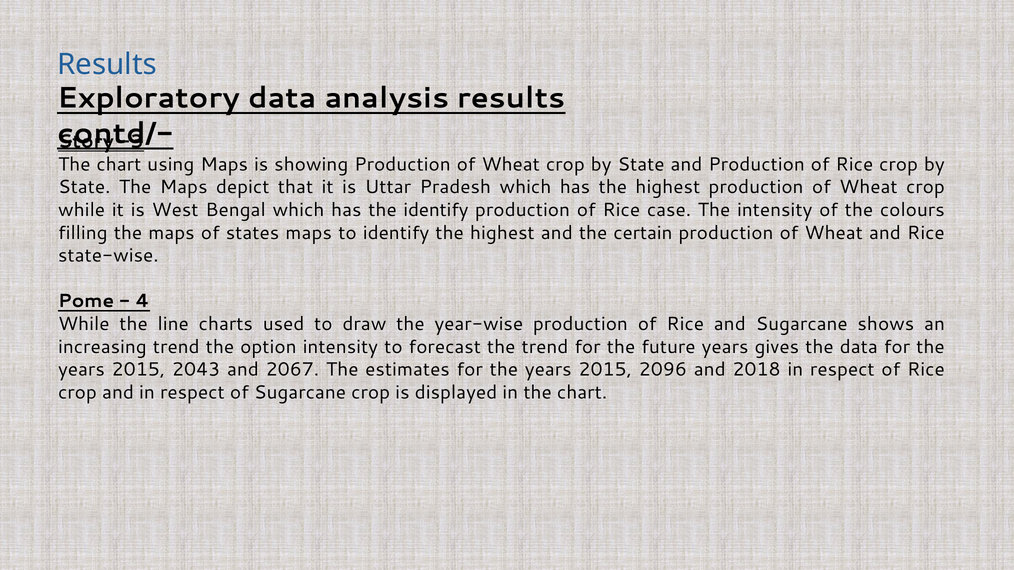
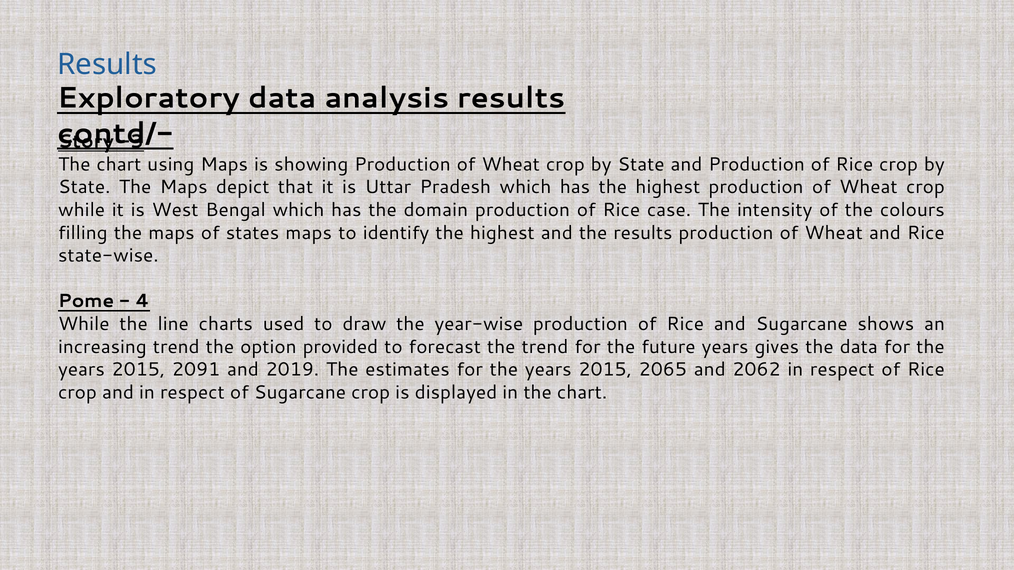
the identify: identify -> domain (436, 210)
the certain: certain -> results (643, 233)
option intensity: intensity -> provided (340, 347)
2043: 2043 -> 2091 (196, 370)
2067: 2067 -> 2019 (292, 370)
2096: 2096 -> 2065 (663, 370)
2018: 2018 -> 2062 (757, 370)
